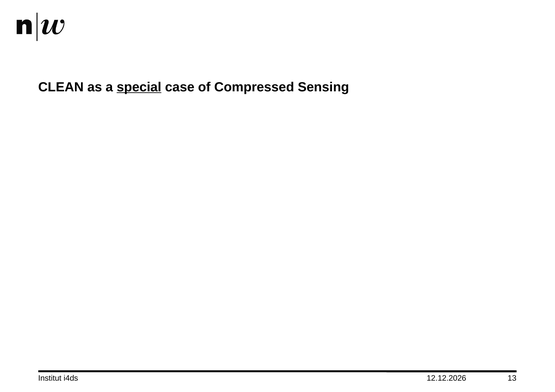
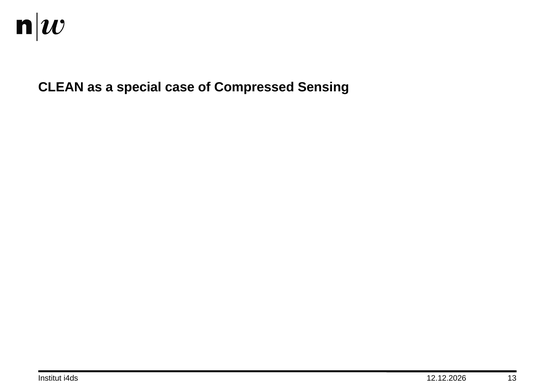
special underline: present -> none (139, 87)
